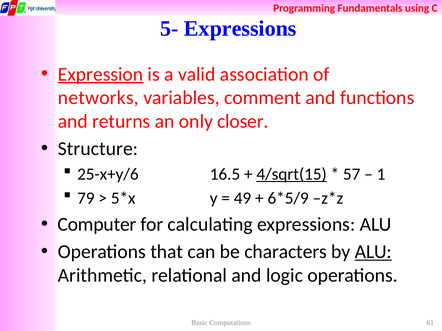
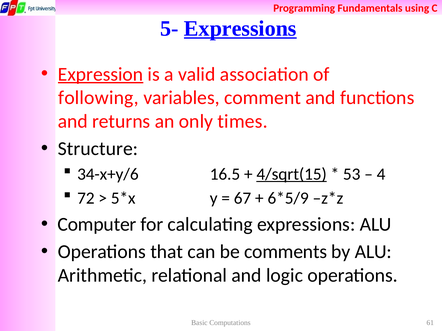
Expressions underline: none -> present (240, 28)
networks: networks -> following (98, 98)
closer: closer -> times (243, 122)
25-x+y/6: 25-x+y/6 -> 34-x+y/6 (108, 174)
57: 57 -> 53 (352, 174)
1: 1 -> 4 (381, 174)
79: 79 -> 72 (86, 198)
49: 49 -> 67 (242, 198)
characters: characters -> comments (286, 252)
ALU underline: present -> none (373, 252)
